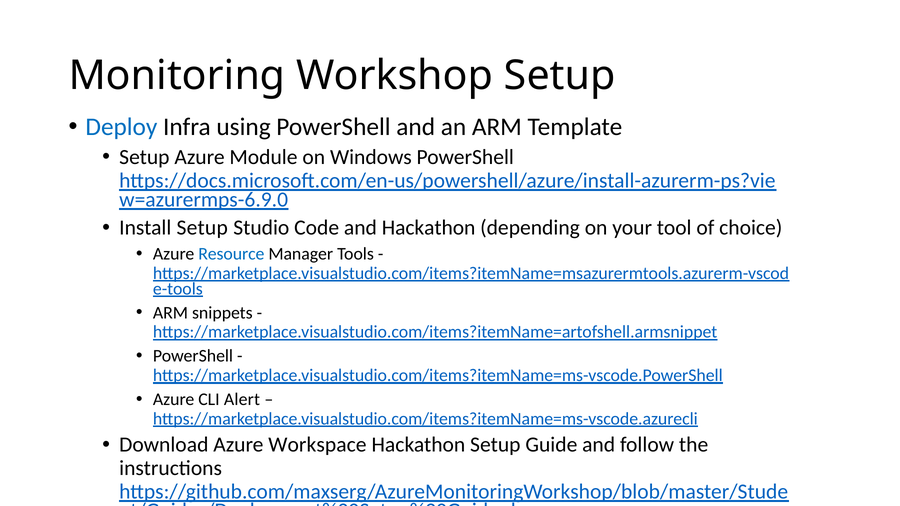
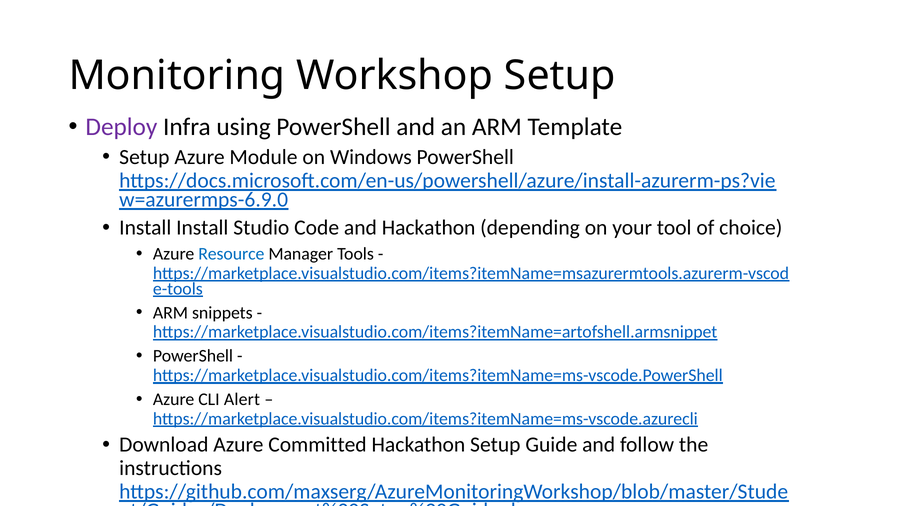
Deploy colour: blue -> purple (121, 127)
Install Setup: Setup -> Install (202, 228)
Workspace: Workspace -> Committed (318, 445)
